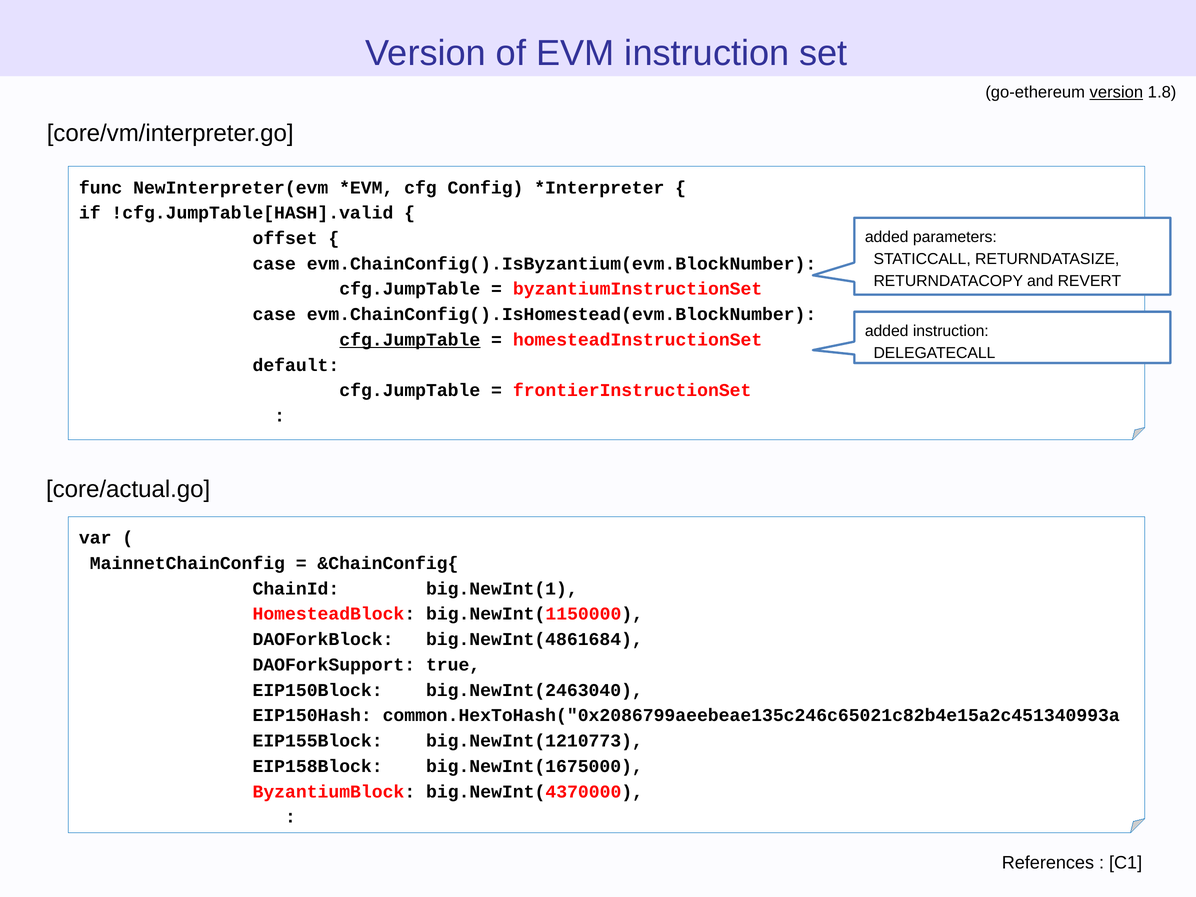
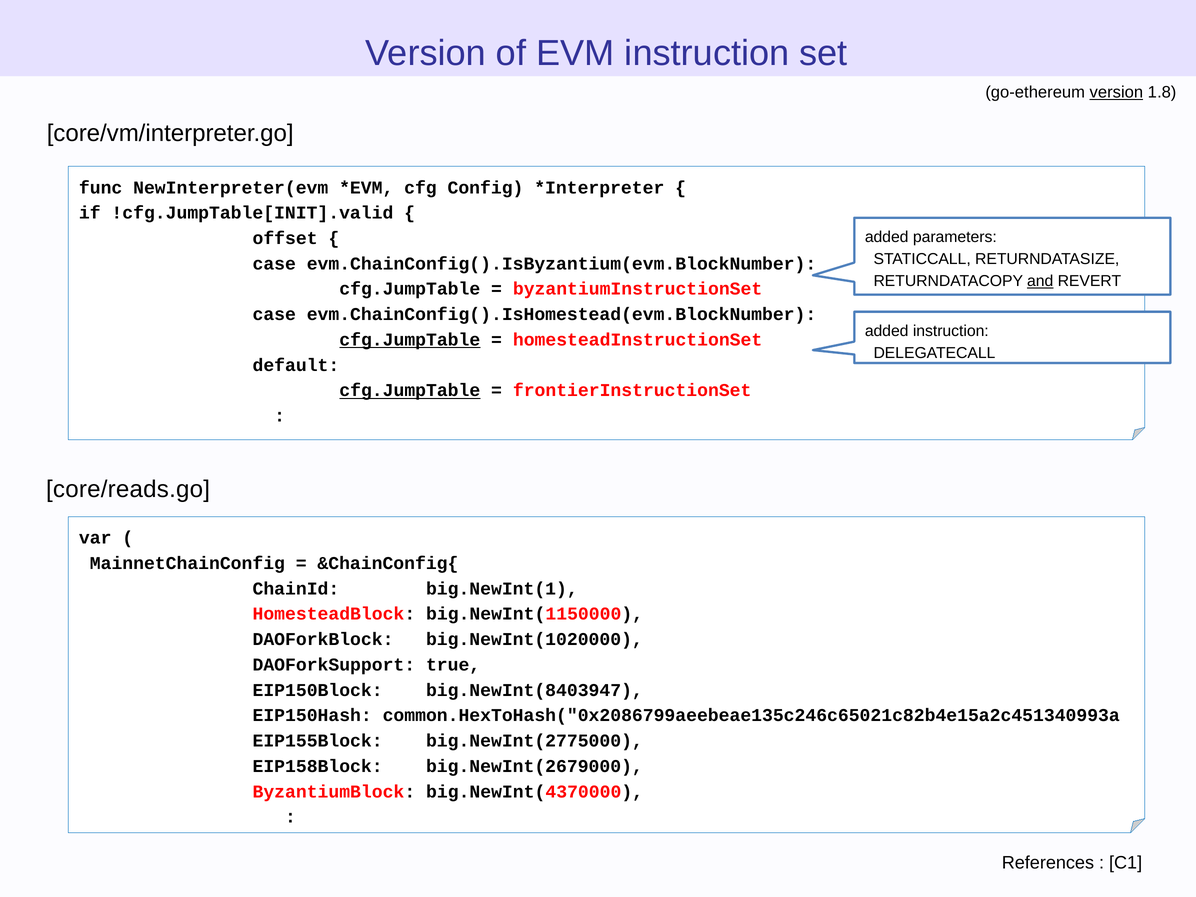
!cfg.JumpTable[HASH].valid: !cfg.JumpTable[HASH].valid -> !cfg.JumpTable[INIT].valid (252, 213)
and underline: none -> present (1040, 281)
cfg.JumpTable underline: none -> present (410, 390)
core/actual.go: core/actual.go -> core/reads.go (128, 489)
big.NewInt(4861684: big.NewInt(4861684 -> big.NewInt(1020000 (534, 639)
big.NewInt(2463040: big.NewInt(2463040 -> big.NewInt(8403947 (534, 690)
big.NewInt(1210773: big.NewInt(1210773 -> big.NewInt(2775000 (534, 741)
big.NewInt(1675000: big.NewInt(1675000 -> big.NewInt(2679000 (534, 766)
